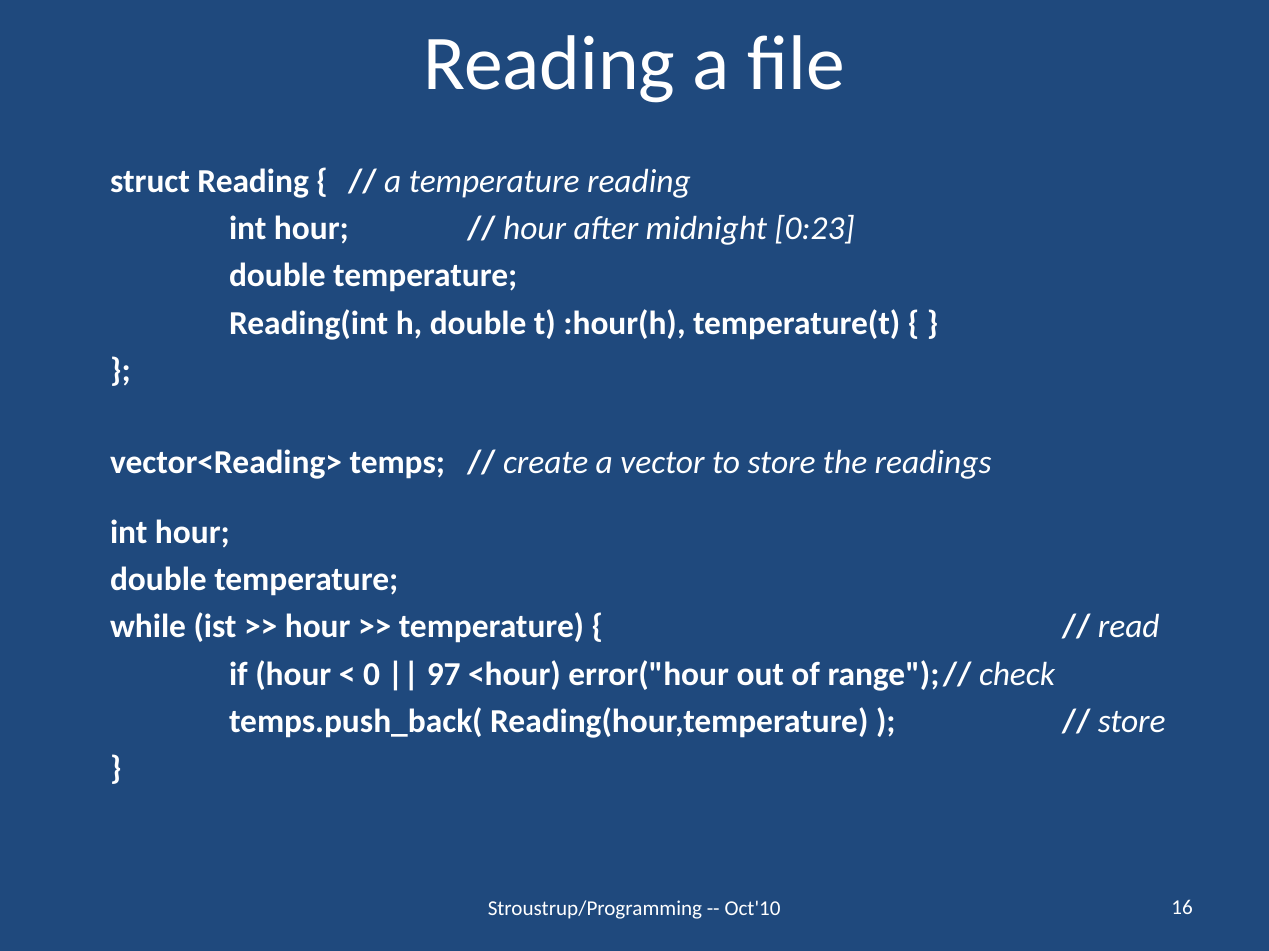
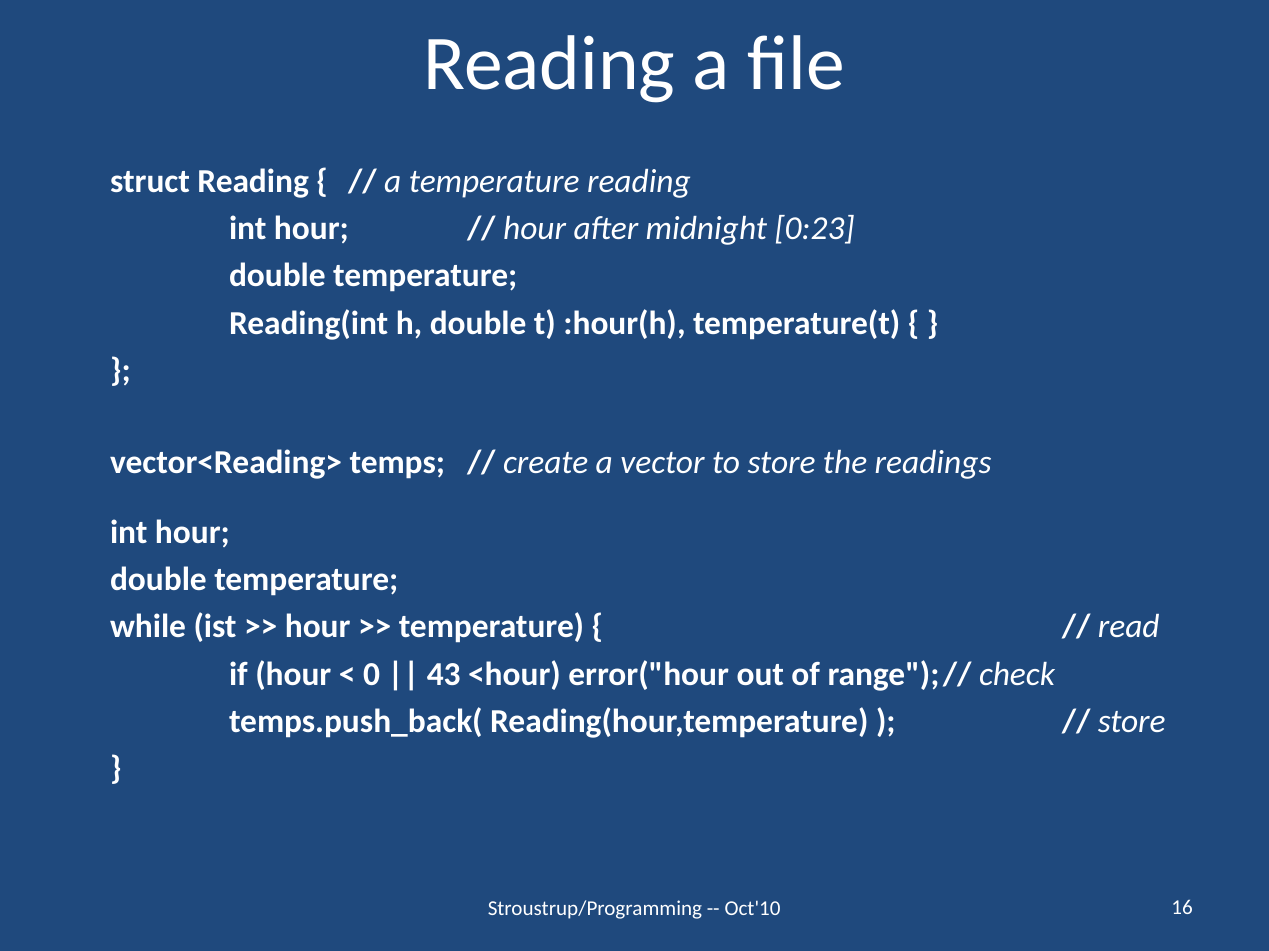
97: 97 -> 43 (444, 675)
